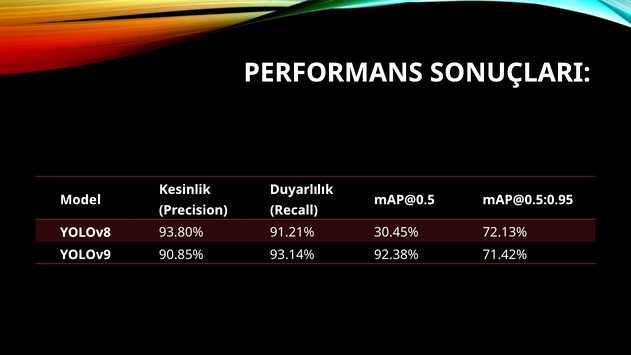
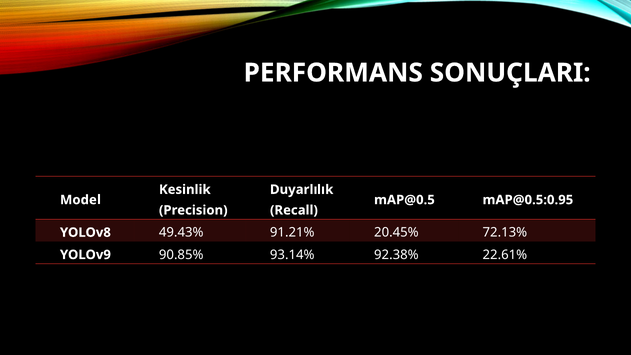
93.80%: 93.80% -> 49.43% (181, 232)
30.45%: 30.45% -> 20.45% (396, 232)
71.42%: 71.42% -> 22.61% (505, 255)
